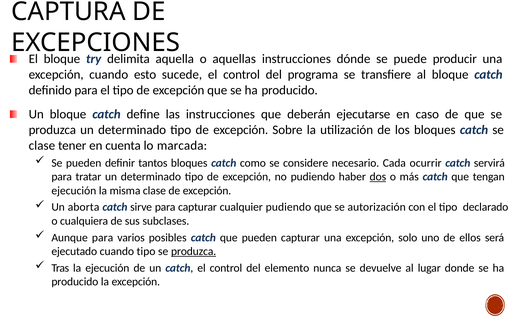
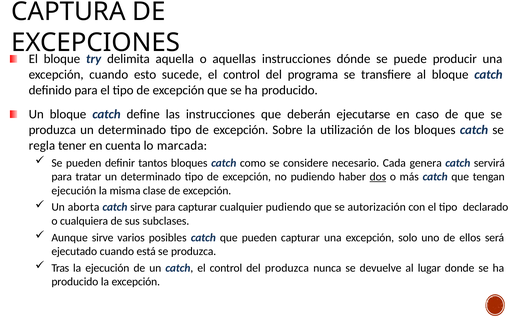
clase: clase -> regla (42, 146)
ocurrir: ocurrir -> genera (426, 163)
Aunque para: para -> sirve (103, 238)
cuando tipo: tipo -> está (146, 252)
produzca underline: present -> none (194, 252)
del elemento: elemento -> produzca (287, 268)
